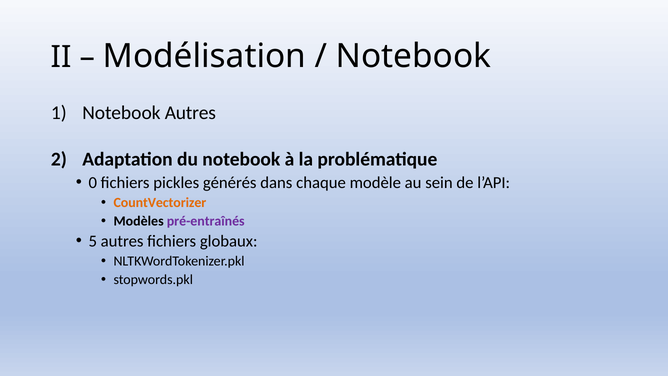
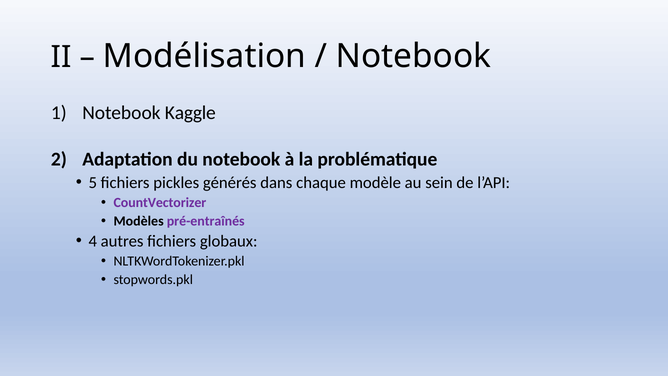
Notebook Autres: Autres -> Kaggle (190, 113)
0: 0 -> 5 (93, 182)
CountVectorizer colour: orange -> purple (160, 202)
5: 5 -> 4 (93, 241)
